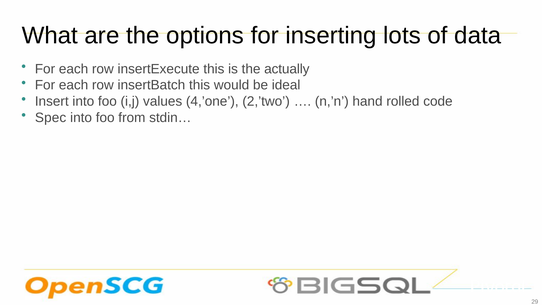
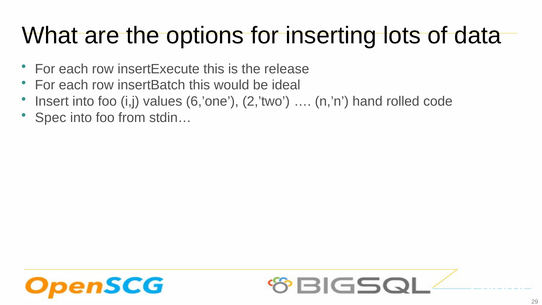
actually: actually -> release (287, 69)
4,’one: 4,’one -> 6,’one (212, 101)
